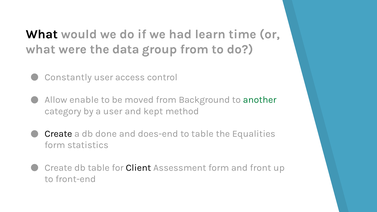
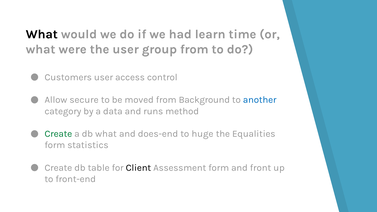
the data: data -> user (126, 49)
Constantly: Constantly -> Customers (68, 77)
enable: enable -> secure (84, 100)
another colour: green -> blue (260, 100)
a user: user -> data (113, 111)
kept: kept -> runs (153, 111)
Create colour: black -> green (58, 134)
db done: done -> what (106, 134)
to table: table -> huge (202, 134)
